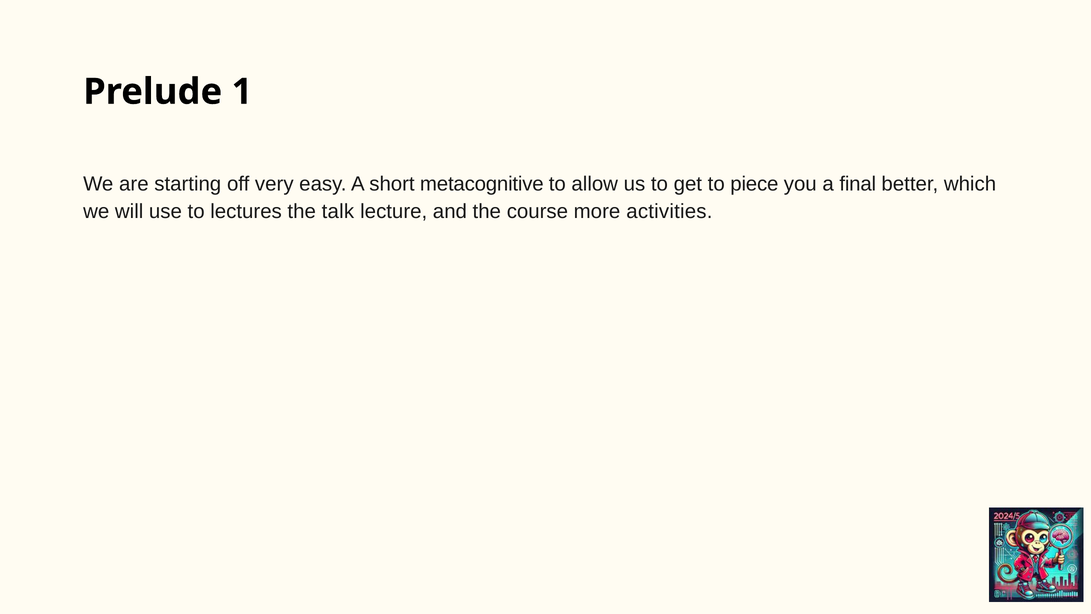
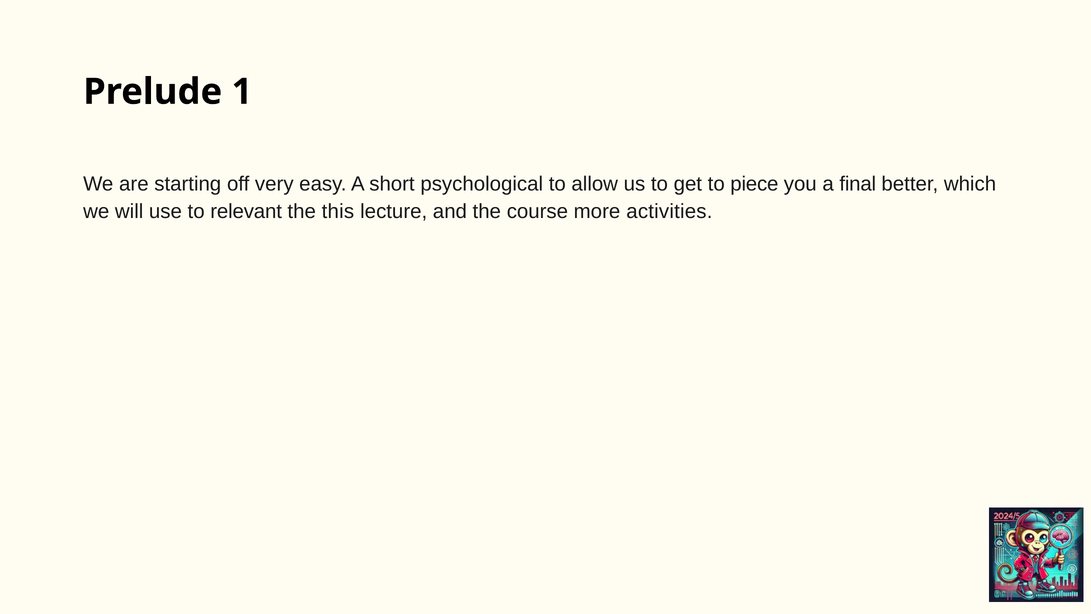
metacognitive: metacognitive -> psychological (482, 184)
lectures: lectures -> relevant (246, 211)
talk: talk -> this (338, 211)
